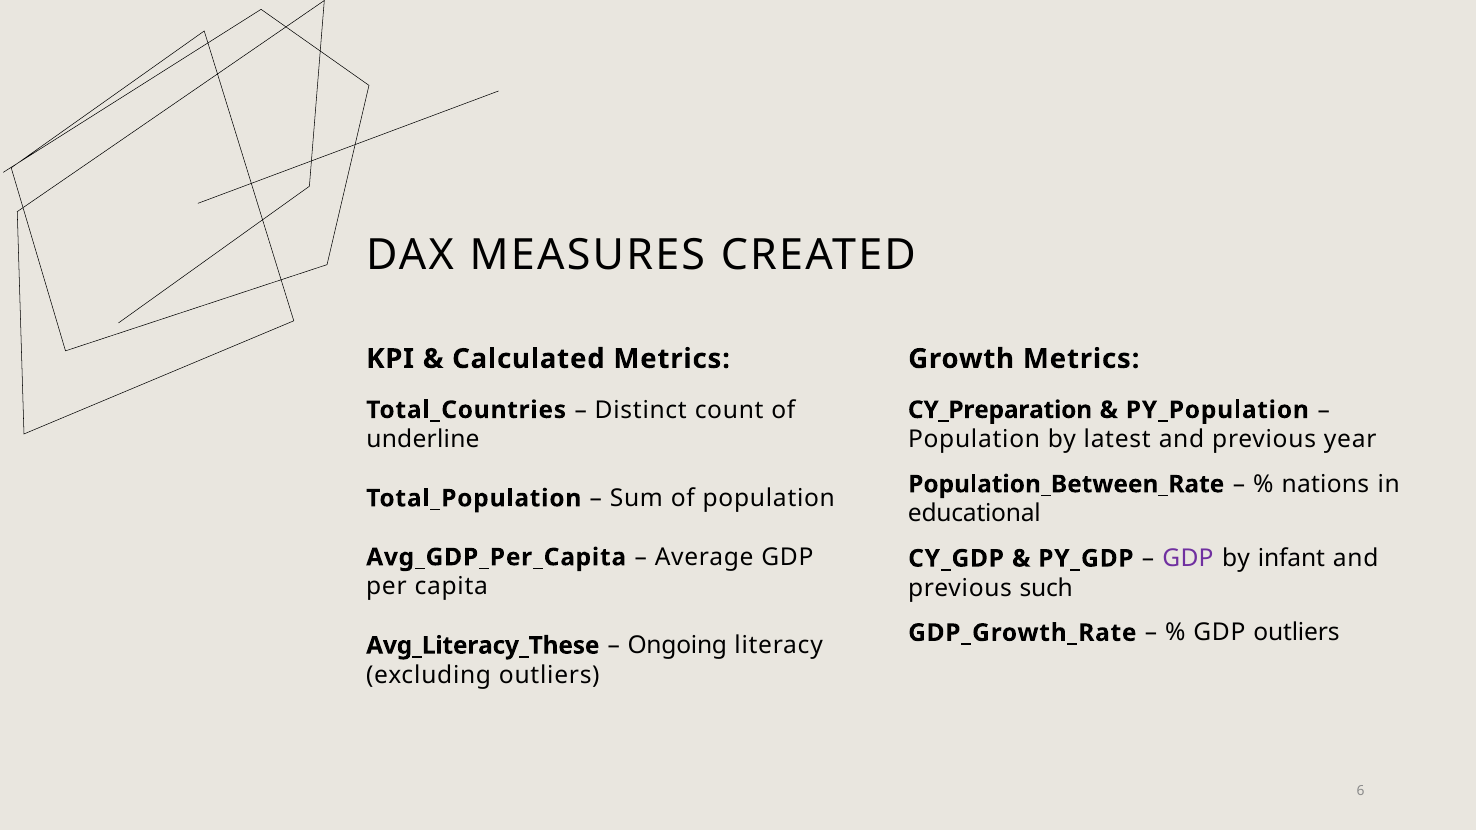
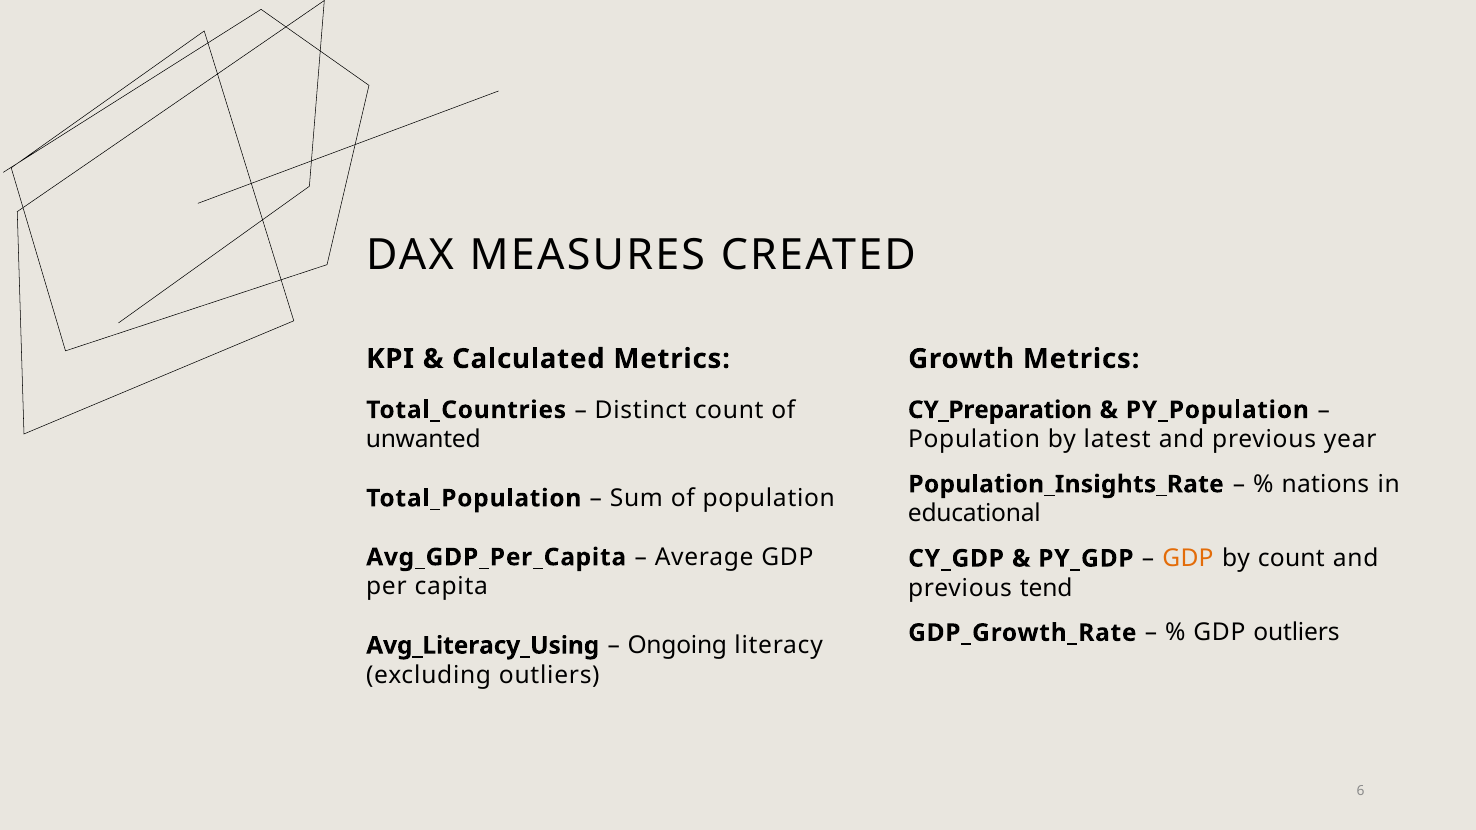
underline: underline -> unwanted (423, 440)
Population_Between_Rate: Population_Between_Rate -> Population_Insights_Rate (1066, 484)
GDP colour: purple -> orange (1188, 559)
by infant: infant -> count (1291, 559)
such: such -> tend (1046, 588)
Avg_Literacy_These: Avg_Literacy_These -> Avg_Literacy_Using (483, 646)
